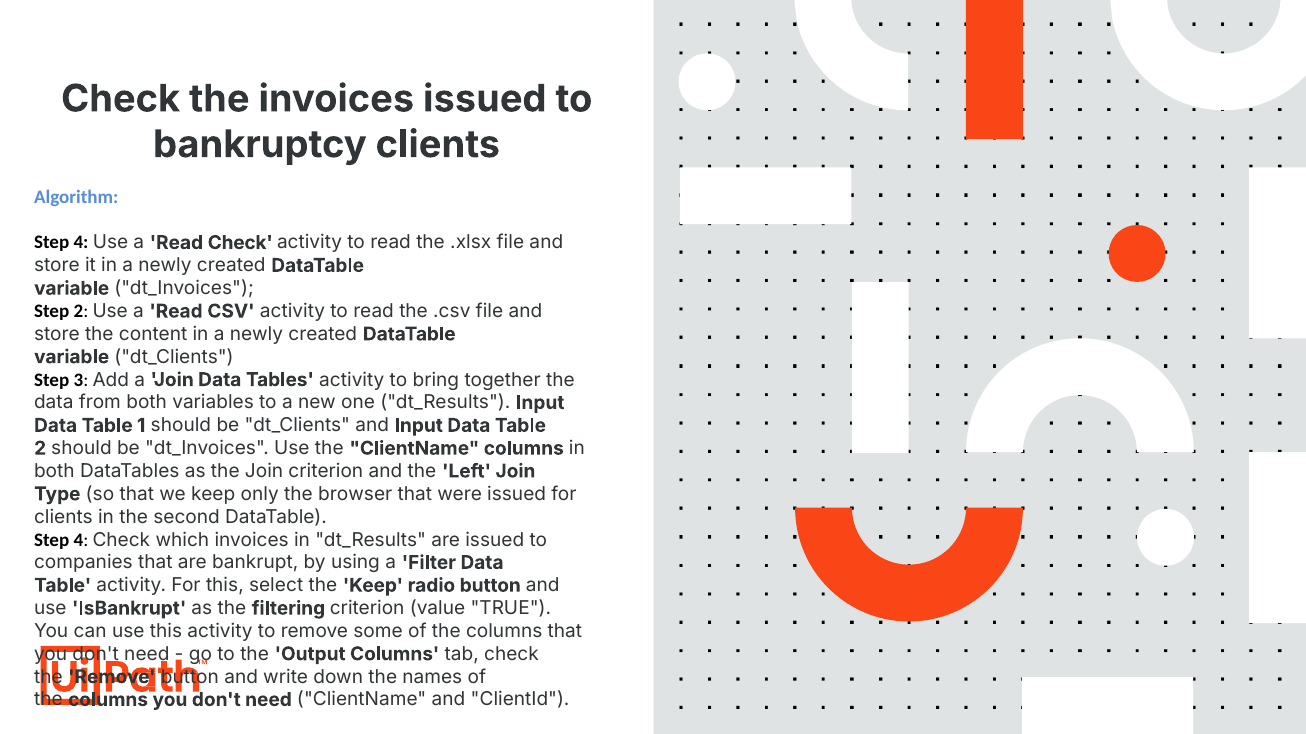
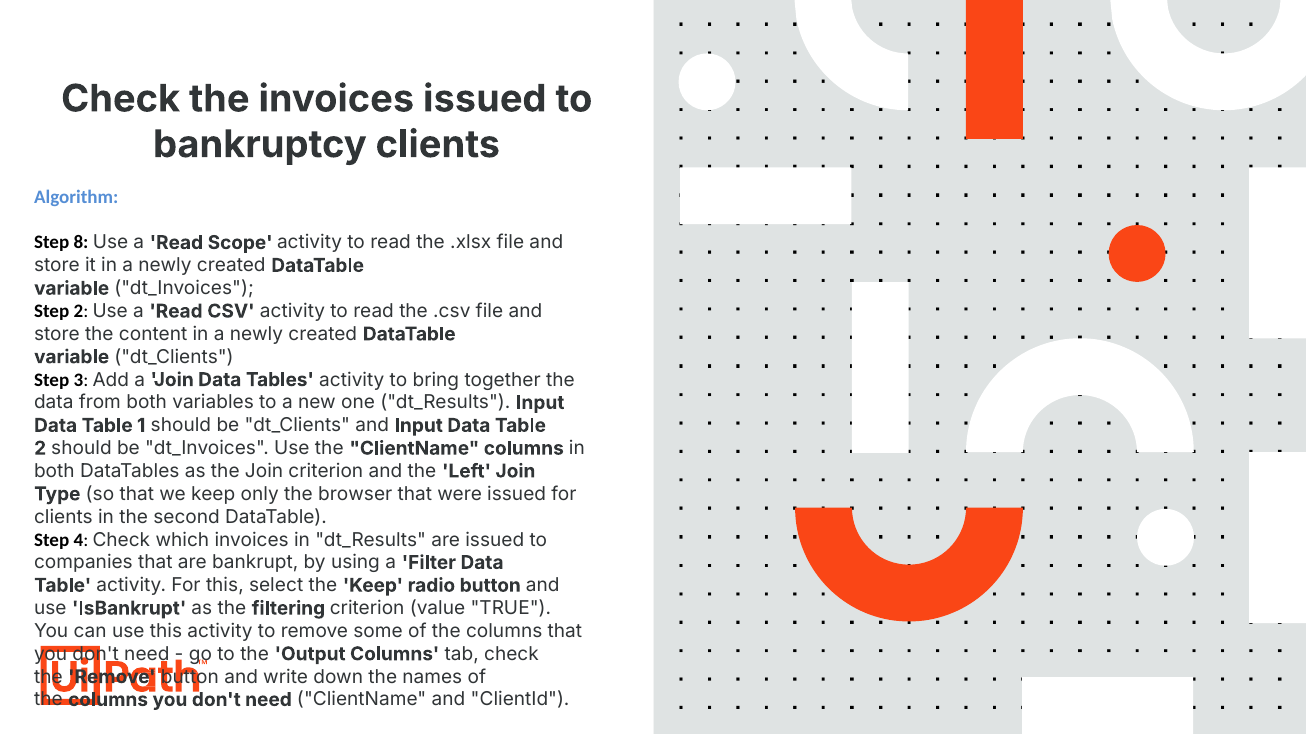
4: 4 -> 8 (81, 243)
Read Check: Check -> Scope (240, 243)
